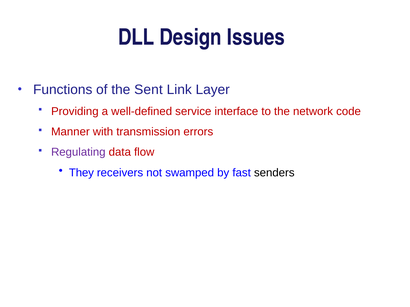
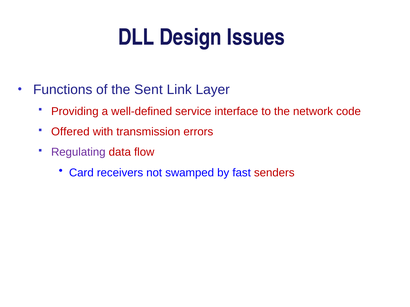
Manner: Manner -> Offered (70, 132)
They: They -> Card (81, 173)
senders colour: black -> red (274, 173)
